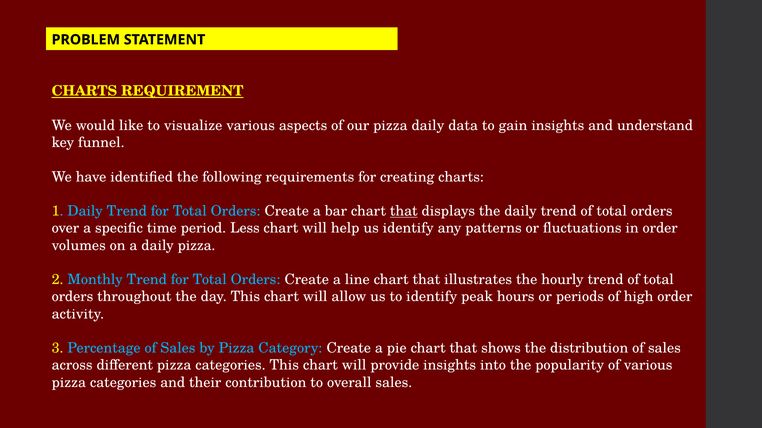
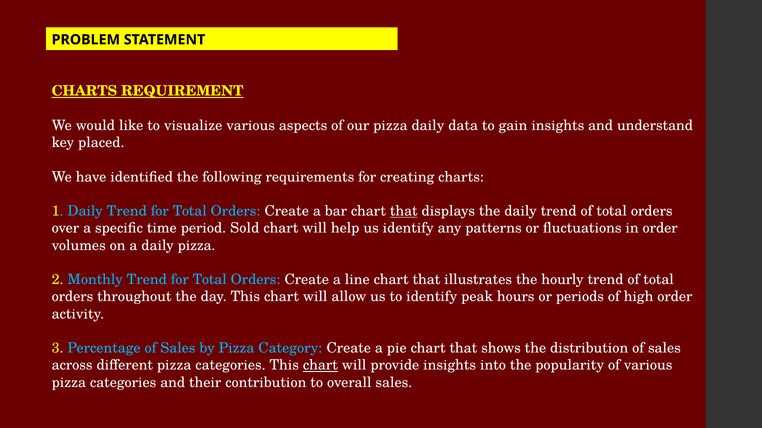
funnel: funnel -> placed (101, 143)
Less: Less -> Sold (245, 229)
chart underline: none -> present (320, 366)
